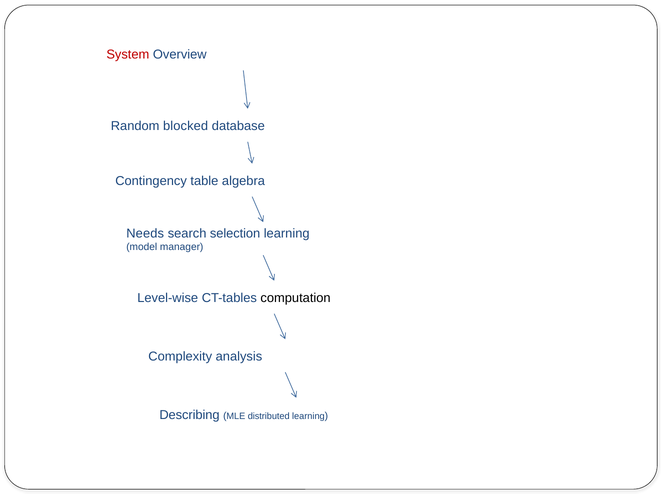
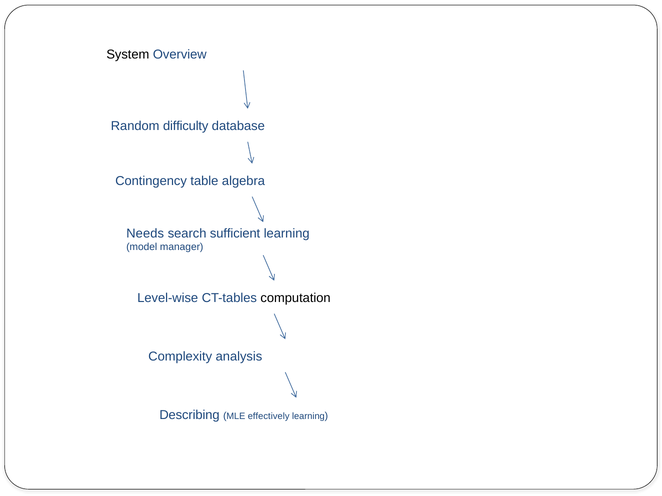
System colour: red -> black (128, 55)
blocked: blocked -> difficulty (186, 126)
selection: selection -> sufficient (235, 234)
distributed: distributed -> effectively (269, 417)
